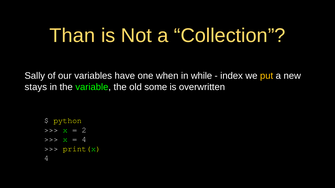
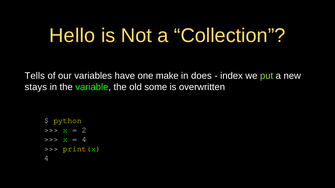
Than: Than -> Hello (72, 36)
Sally: Sally -> Tells (35, 76)
when: when -> make (167, 76)
while: while -> does (201, 76)
put colour: yellow -> light green (267, 76)
